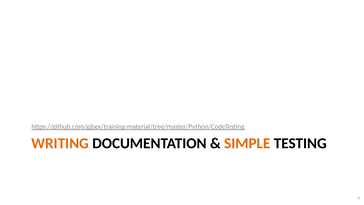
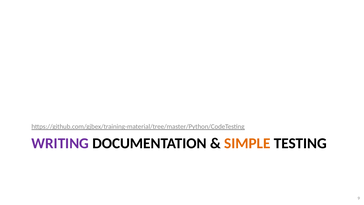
WRITING colour: orange -> purple (60, 143)
